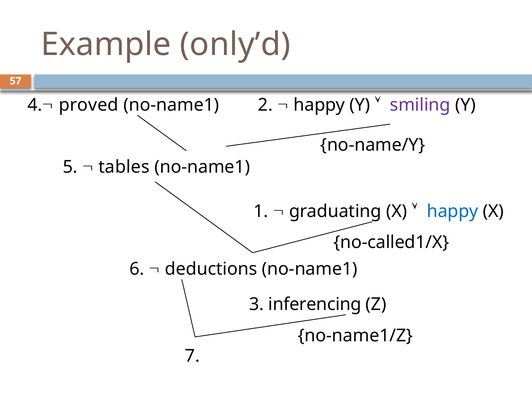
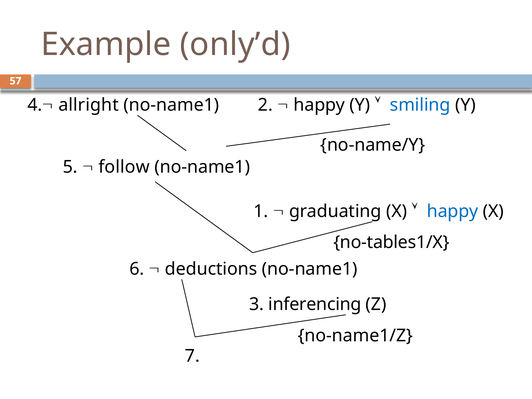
proved: proved -> allright (89, 105)
smiling colour: purple -> blue (420, 105)
tables: tables -> follow (124, 167)
no-called1/X: no-called1/X -> no-tables1/X (391, 242)
